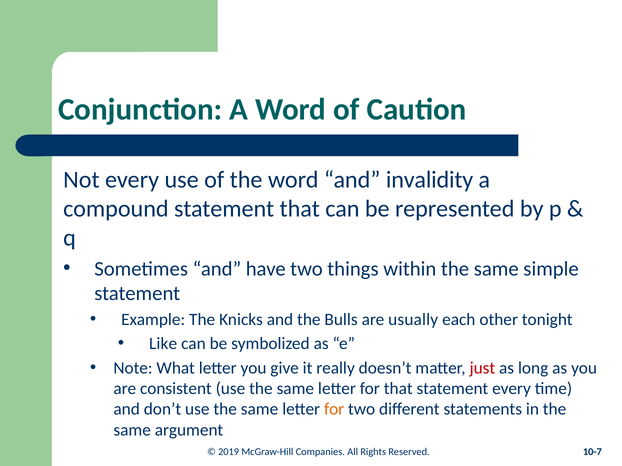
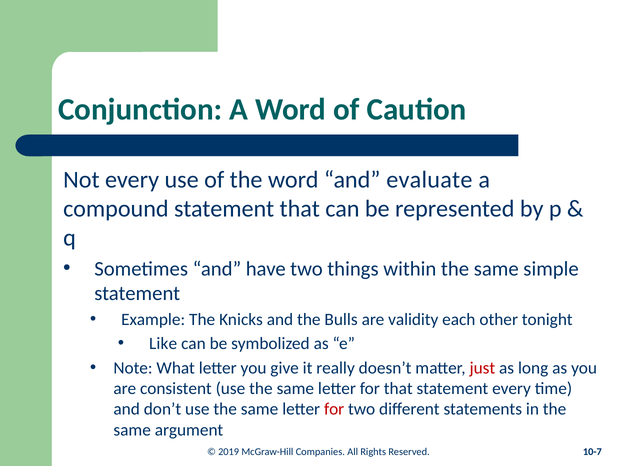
invalidity: invalidity -> evaluate (429, 180)
usually: usually -> validity (413, 320)
for colour: orange -> red (334, 410)
